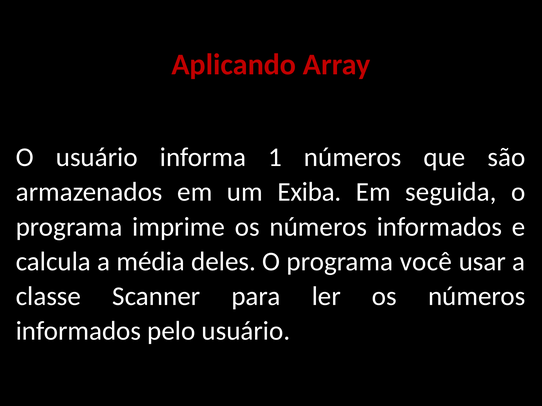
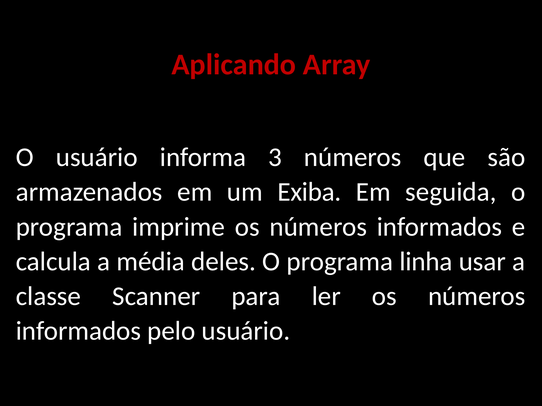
1: 1 -> 3 (275, 157)
você: você -> linha (426, 262)
